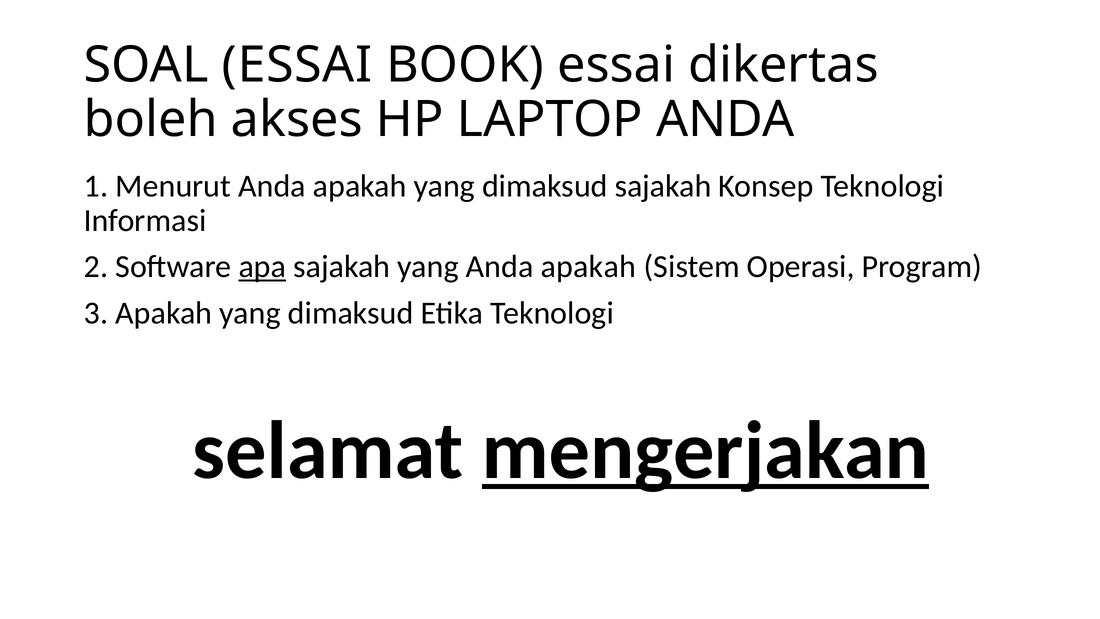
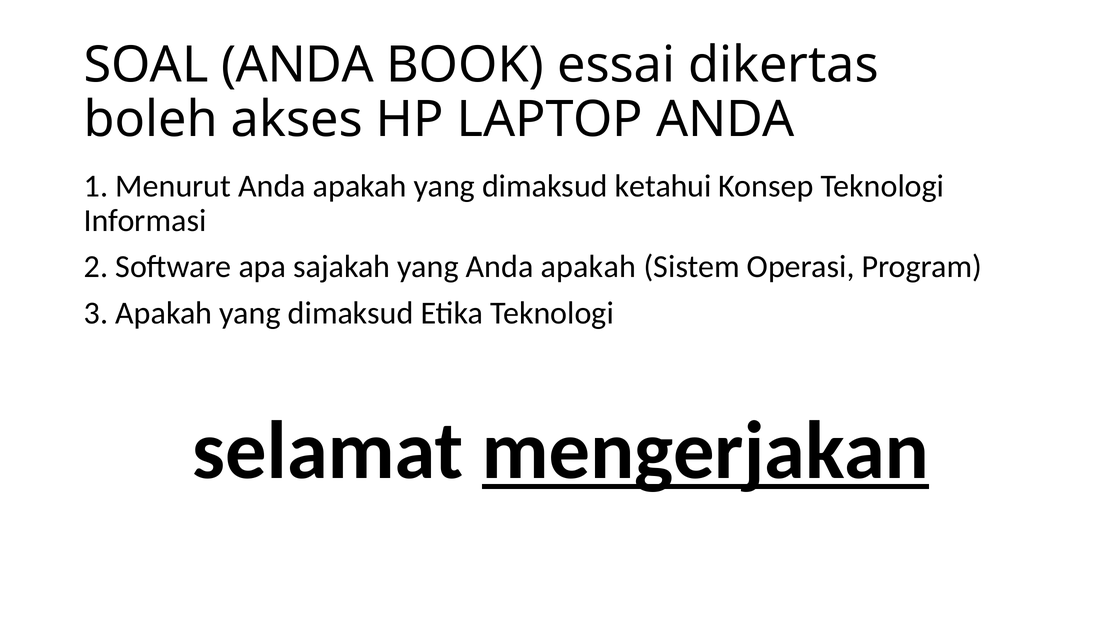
SOAL ESSAI: ESSAI -> ANDA (298, 65)
dimaksud sajakah: sajakah -> ketahui (663, 186)
apa underline: present -> none (262, 267)
